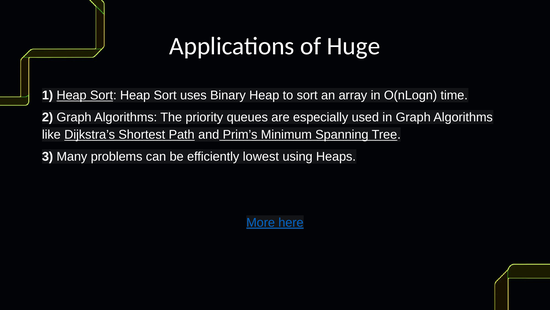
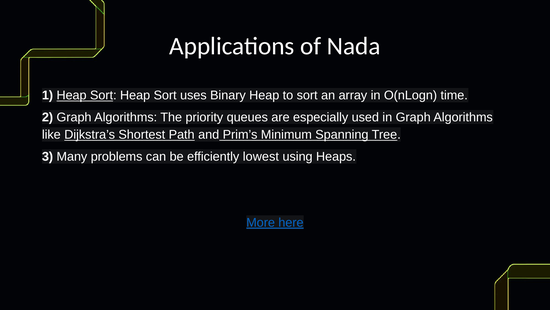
Huge: Huge -> Nada (354, 46)
